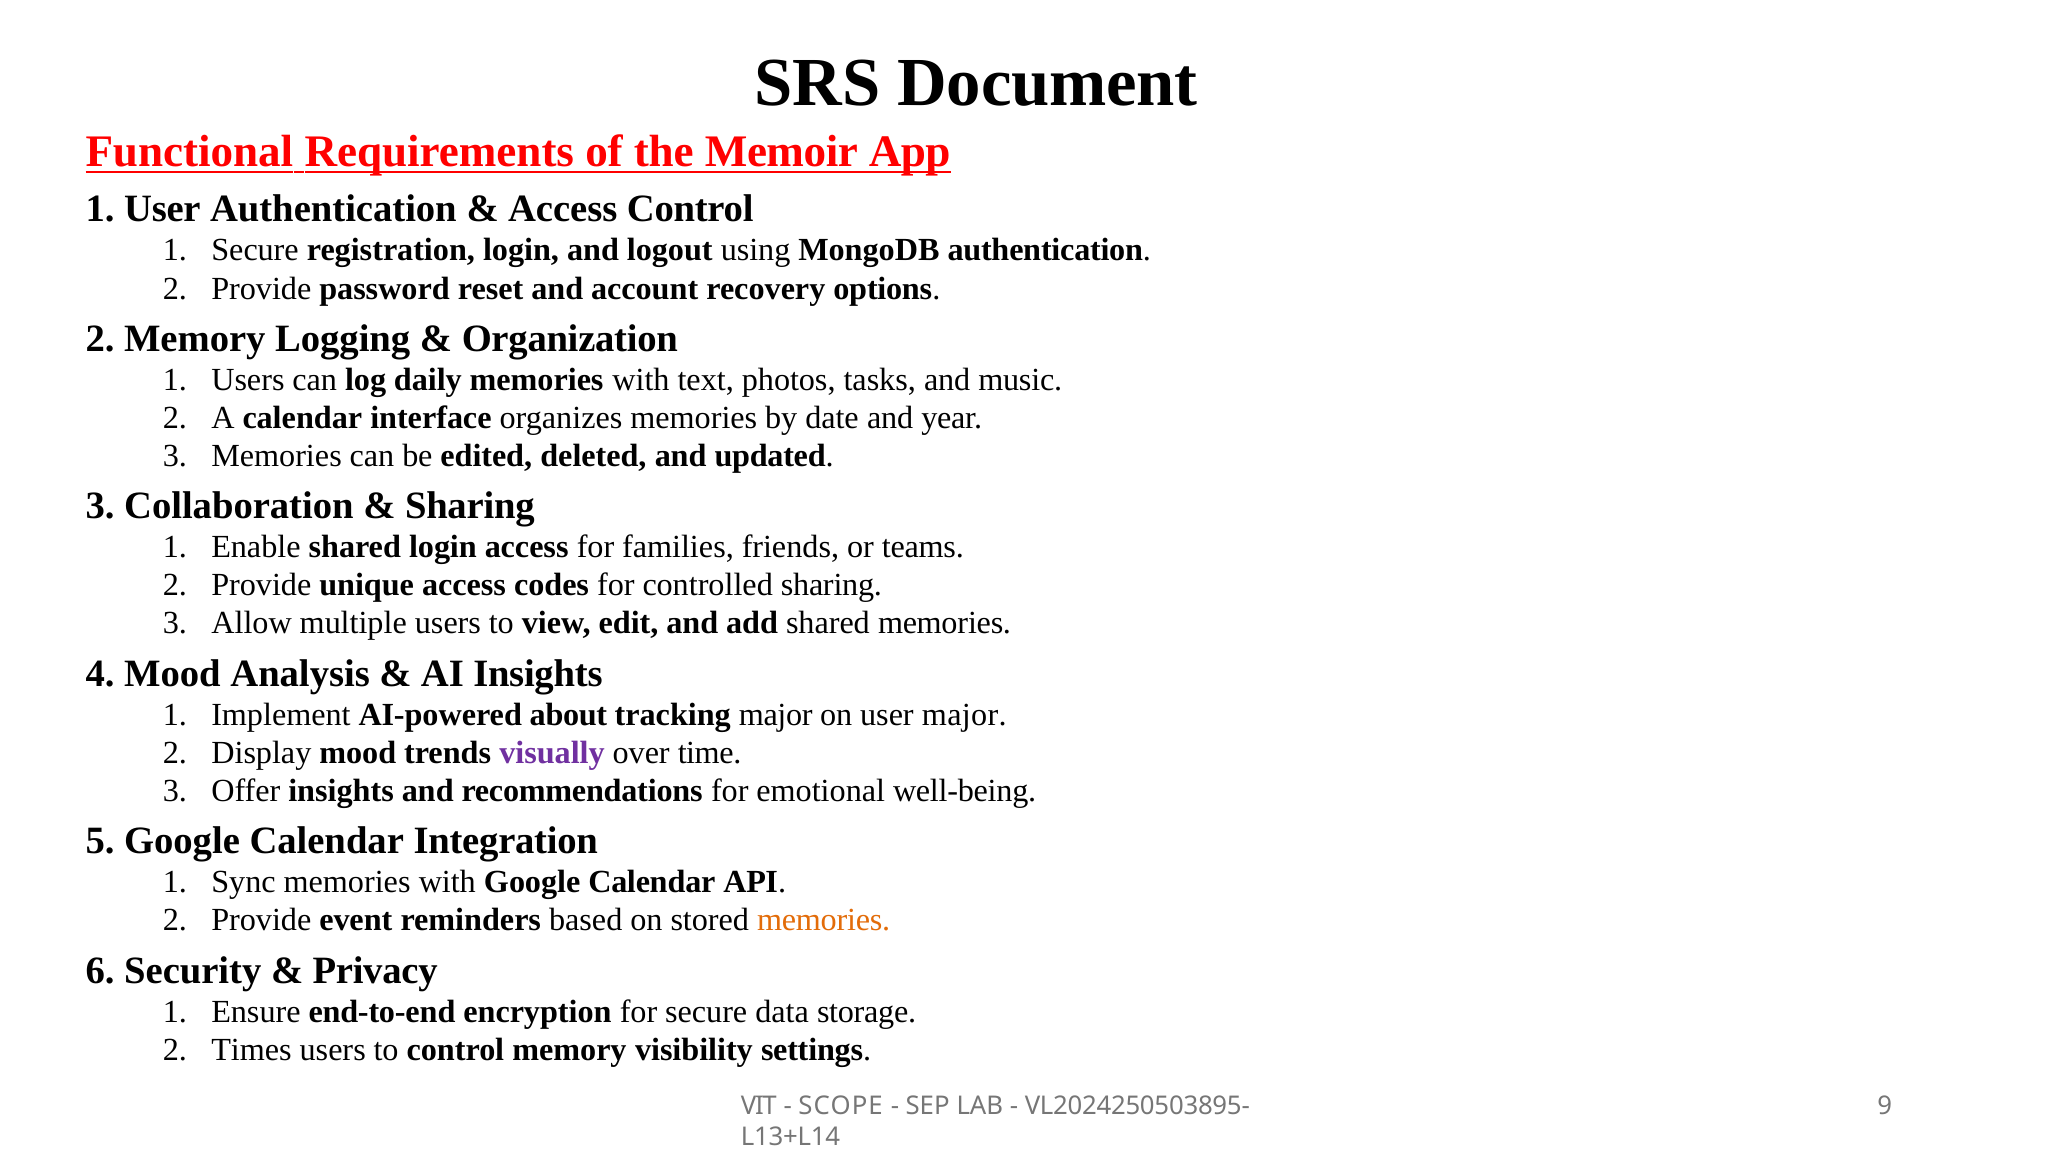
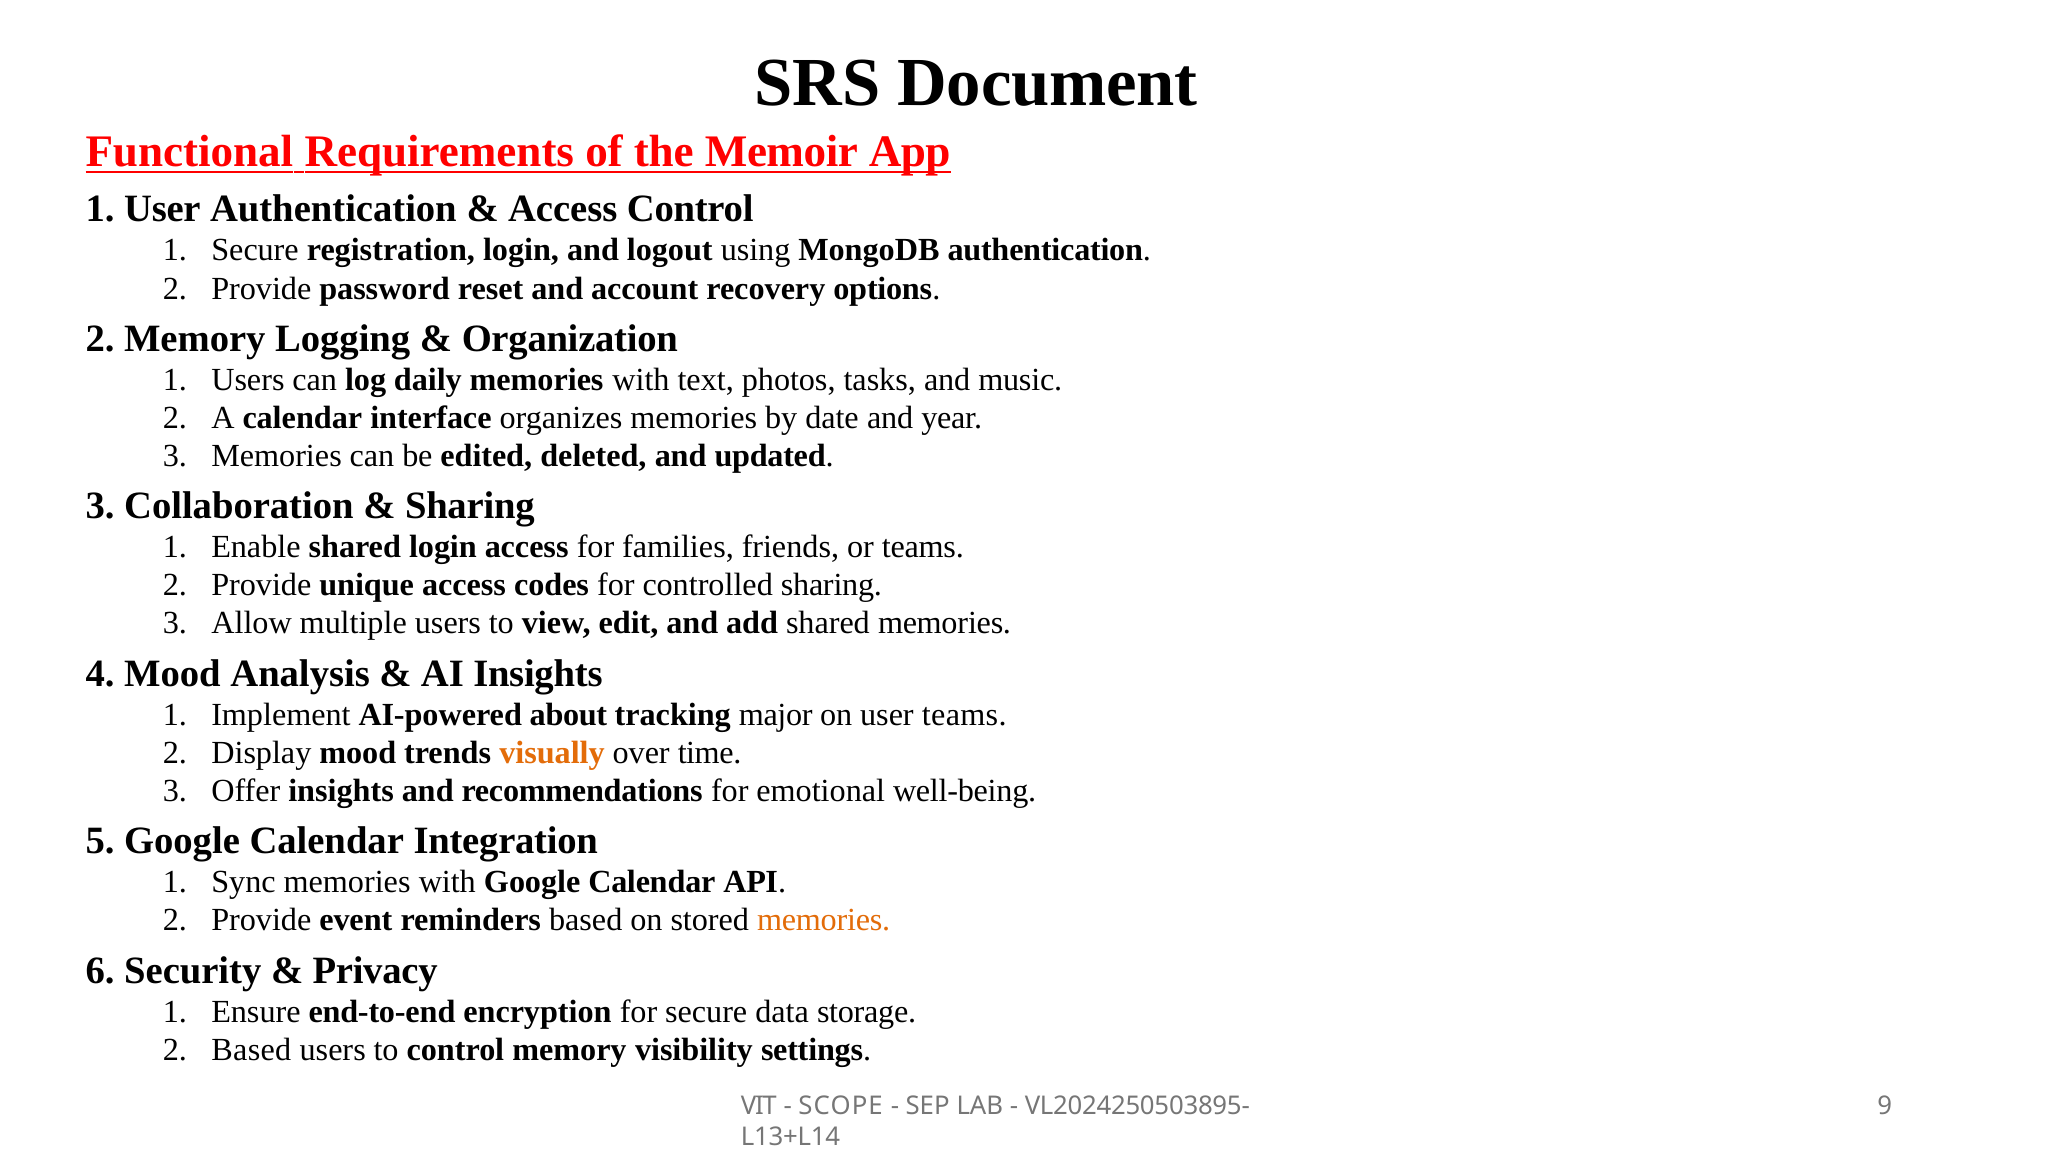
user major: major -> teams (964, 715)
visually colour: purple -> orange (552, 752)
Times: Times -> Based (251, 1050)
